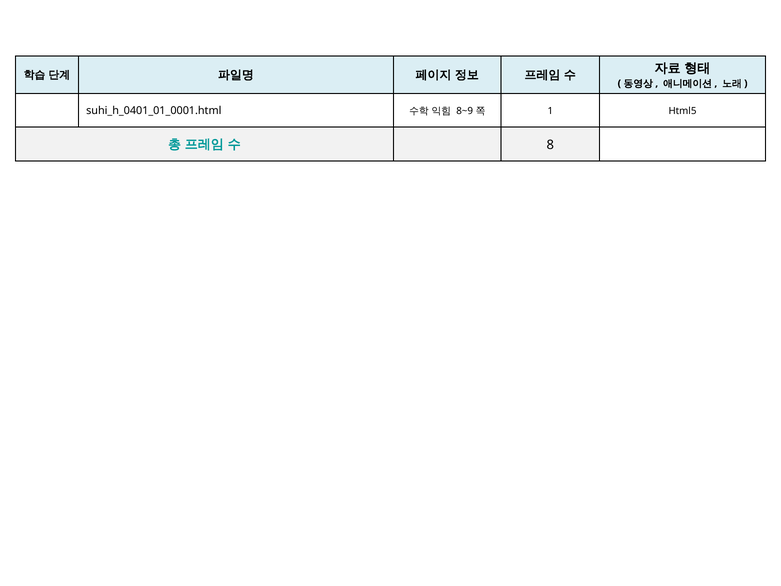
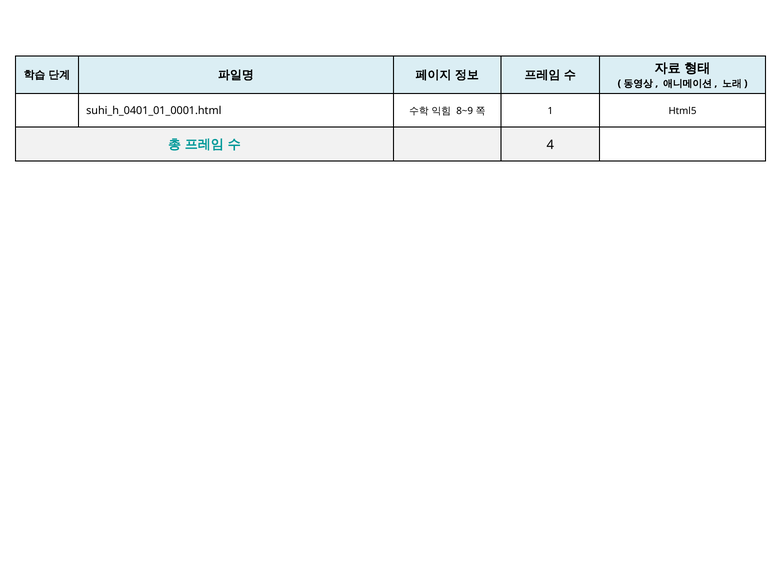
8: 8 -> 4 (550, 145)
